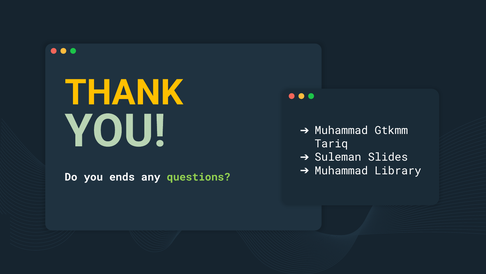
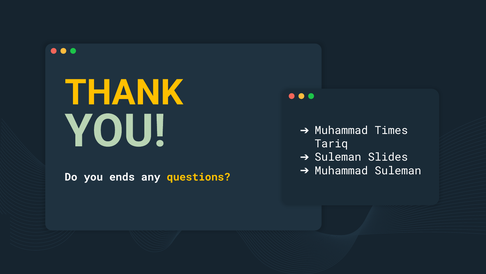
Gtkmm: Gtkmm -> Times (391, 130)
Muhammad Library: Library -> Suleman (398, 170)
questions colour: light green -> yellow (199, 177)
